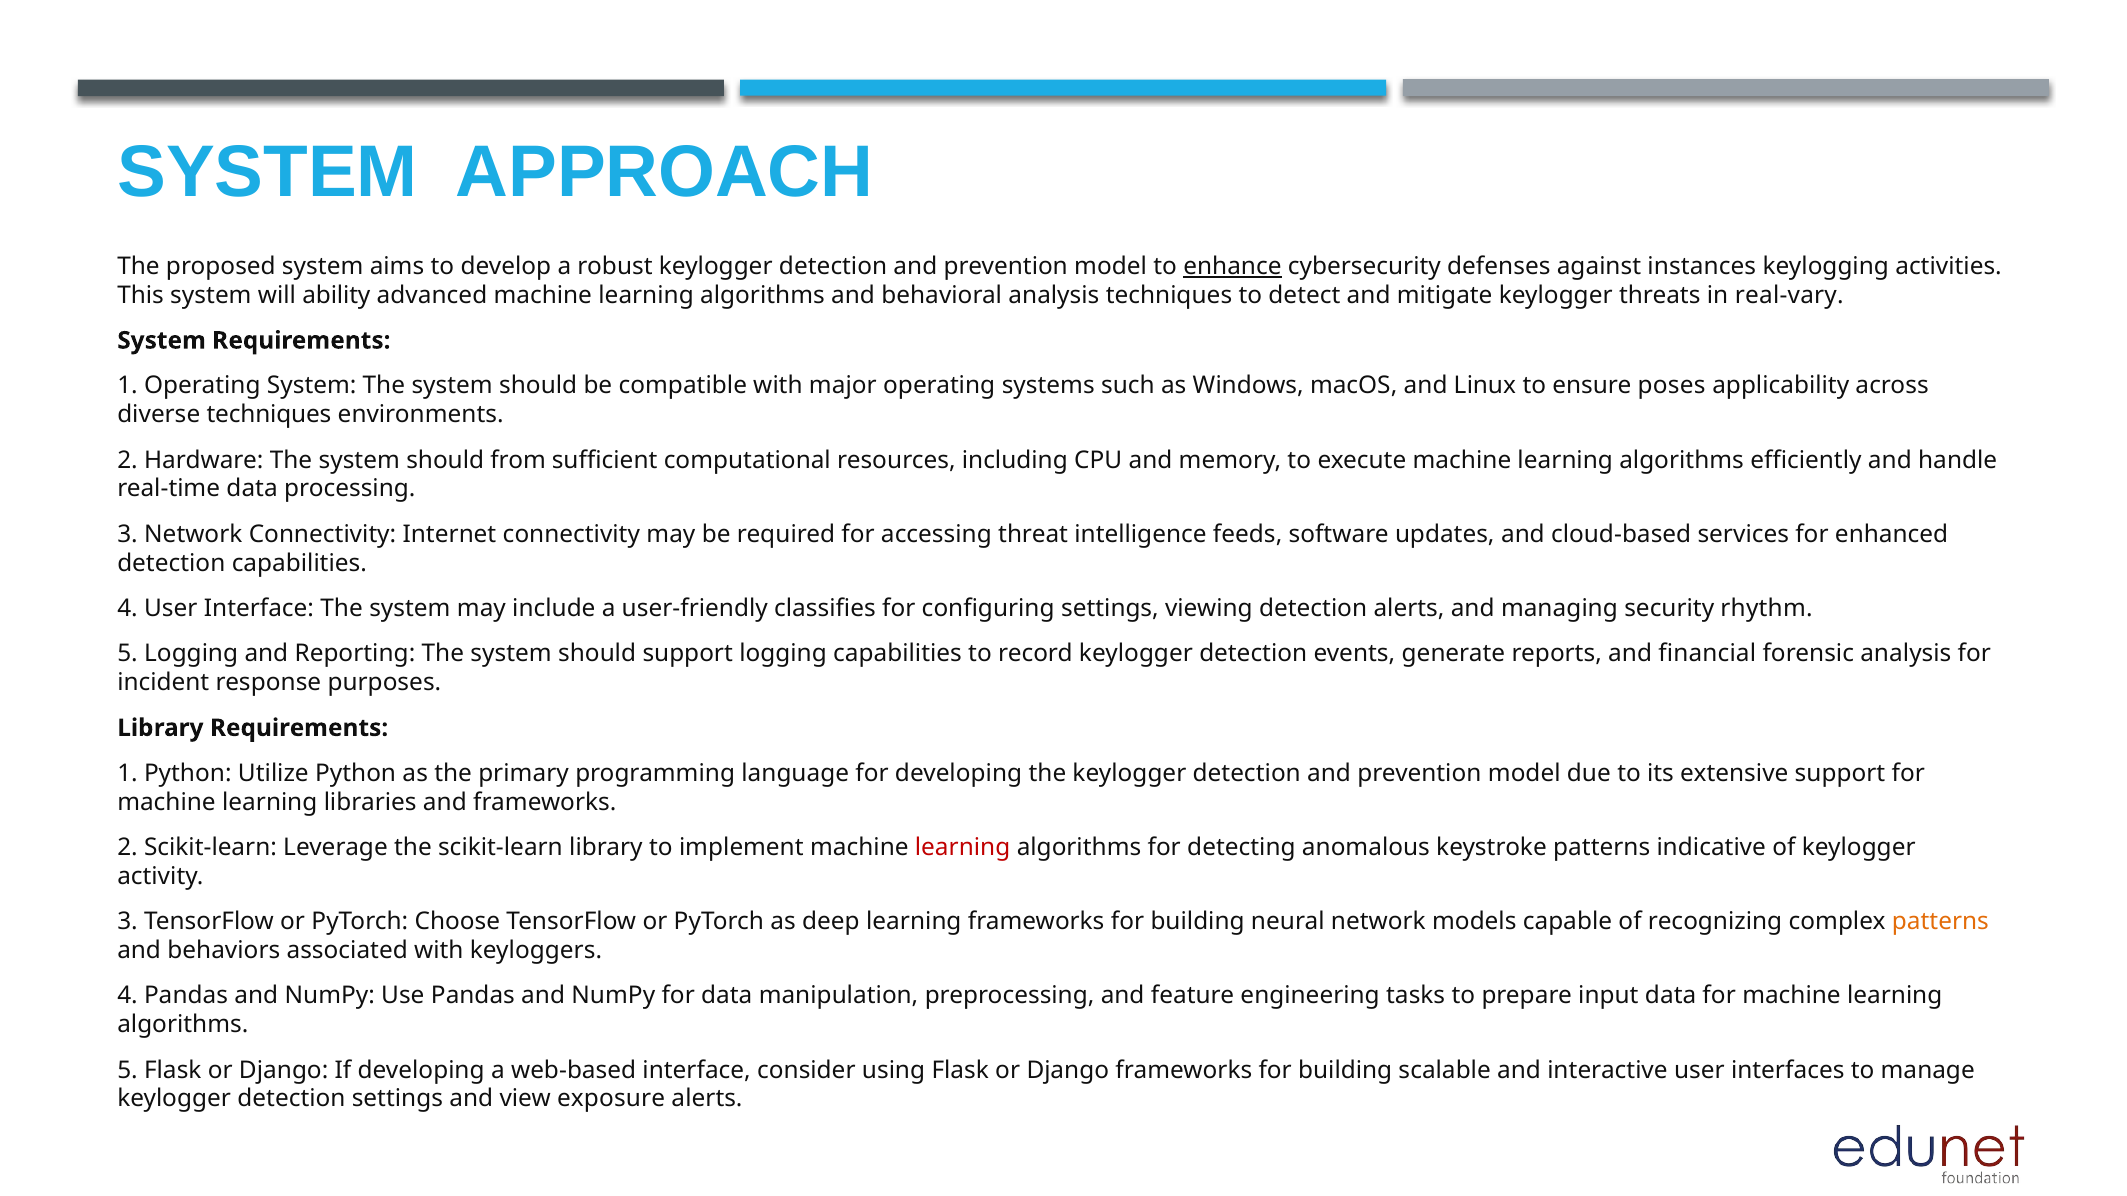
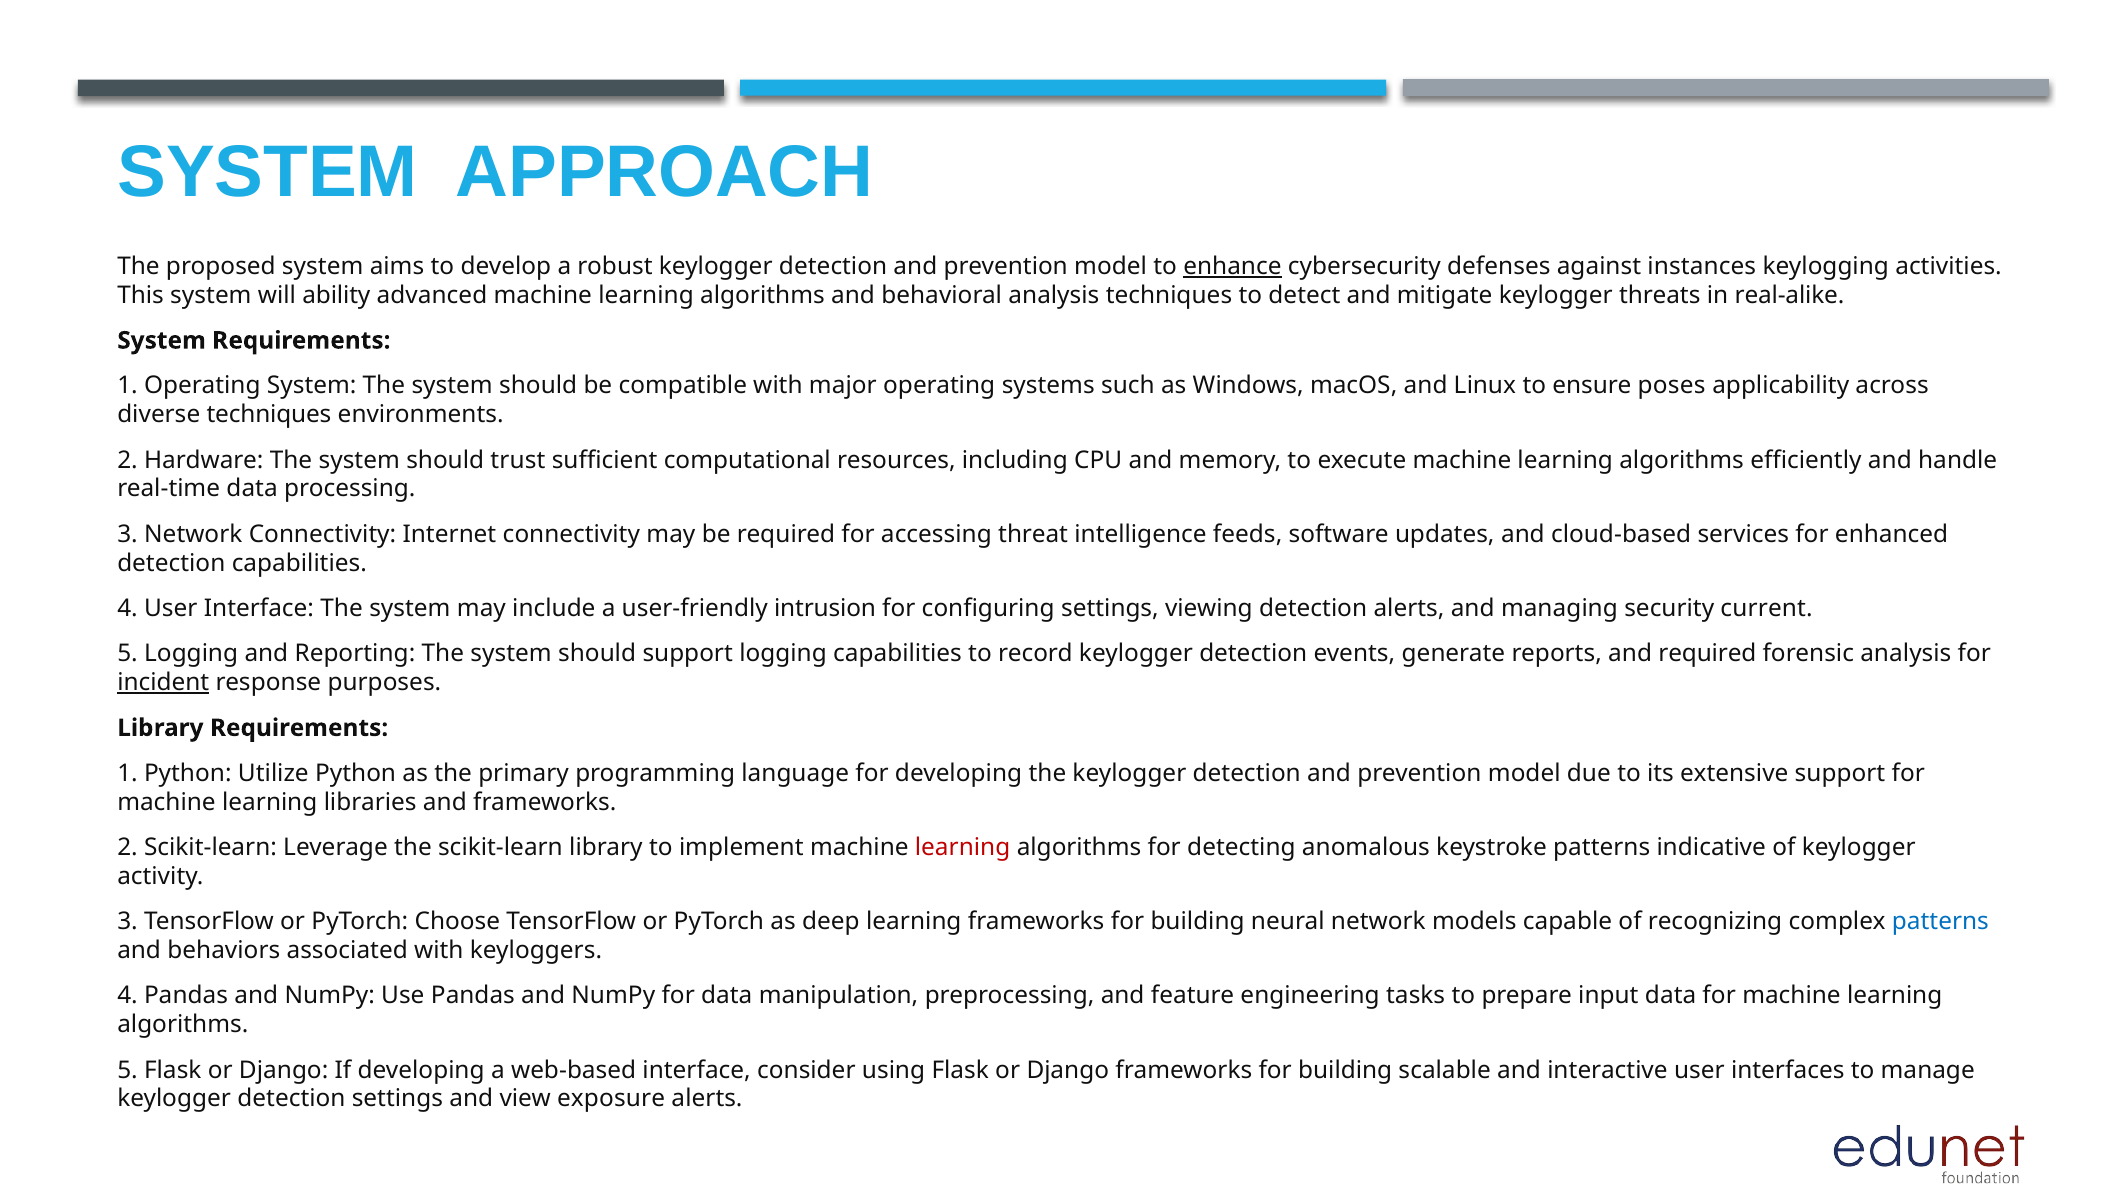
real-vary: real-vary -> real-alike (1789, 295)
from: from -> trust (518, 460)
classifies: classifies -> intrusion (825, 609)
rhythm: rhythm -> current (1767, 609)
and financial: financial -> required (1707, 654)
incident underline: none -> present (163, 683)
patterns colour: orange -> blue (1940, 922)
